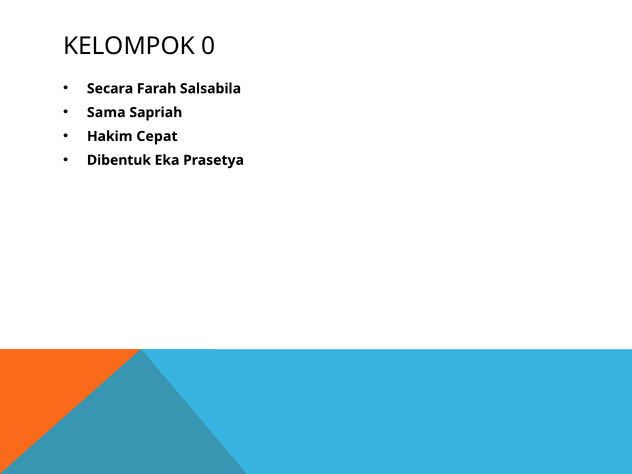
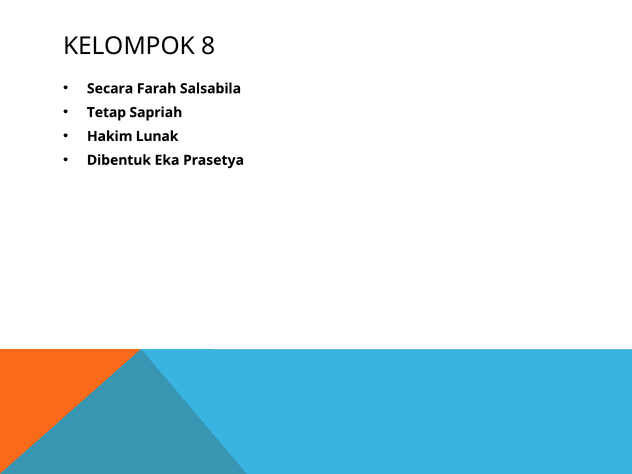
0: 0 -> 8 (208, 46)
Sama: Sama -> Tetap (106, 112)
Cepat: Cepat -> Lunak (157, 136)
